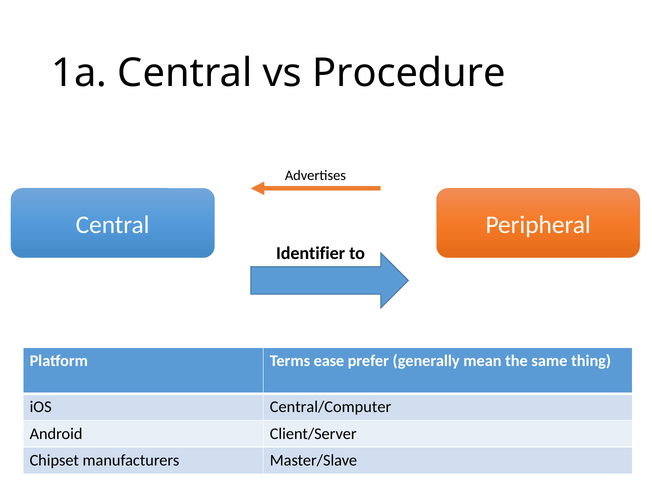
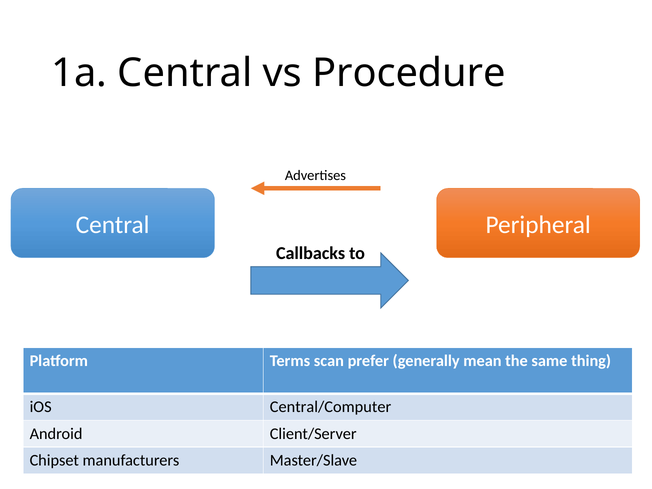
Identifier: Identifier -> Callbacks (311, 253)
ease: ease -> scan (329, 361)
